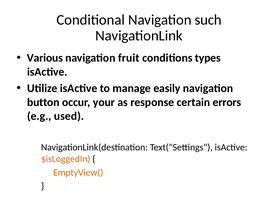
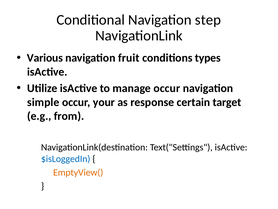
such: such -> step (208, 20)
manage easily: easily -> occur (167, 88)
button: button -> simple (43, 102)
errors: errors -> target (227, 102)
used: used -> from (69, 116)
$isLoggedIn colour: orange -> blue (66, 158)
